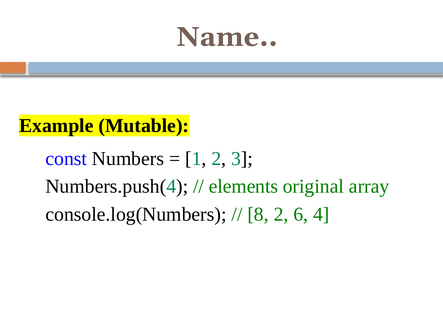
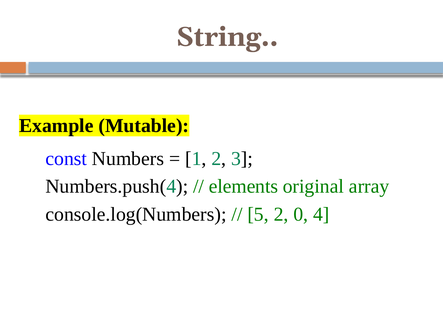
Name: Name -> String (227, 37)
8: 8 -> 5 (258, 215)
6: 6 -> 0 (301, 215)
